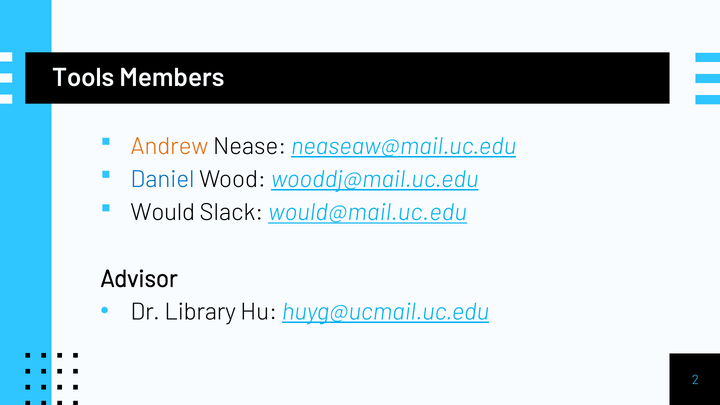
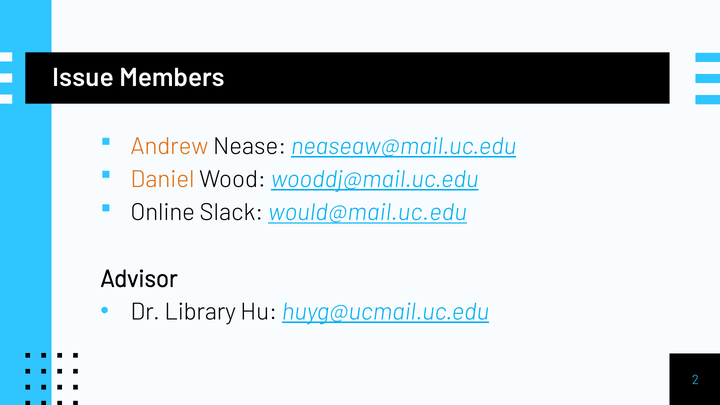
Tools: Tools -> Issue (83, 78)
Daniel colour: blue -> orange (162, 179)
Would: Would -> Online (163, 213)
